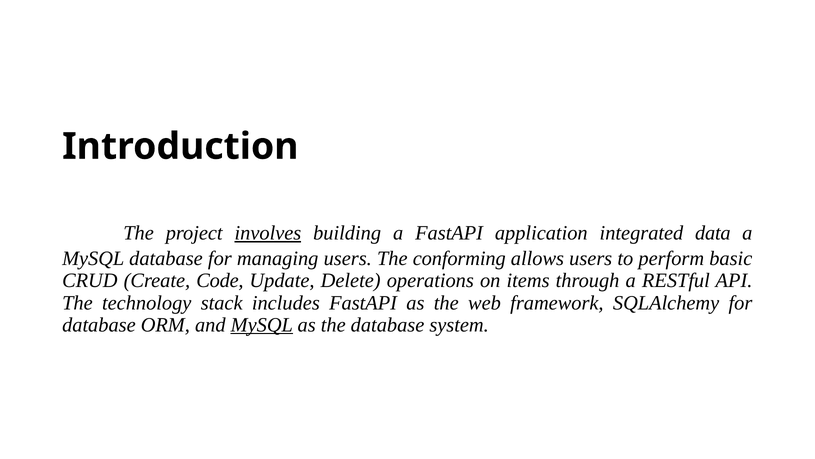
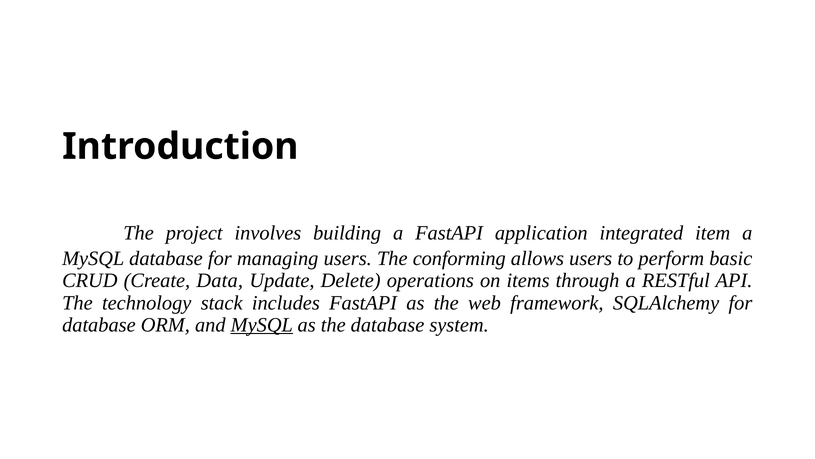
involves underline: present -> none (268, 233)
data: data -> item (713, 233)
Code: Code -> Data (220, 280)
